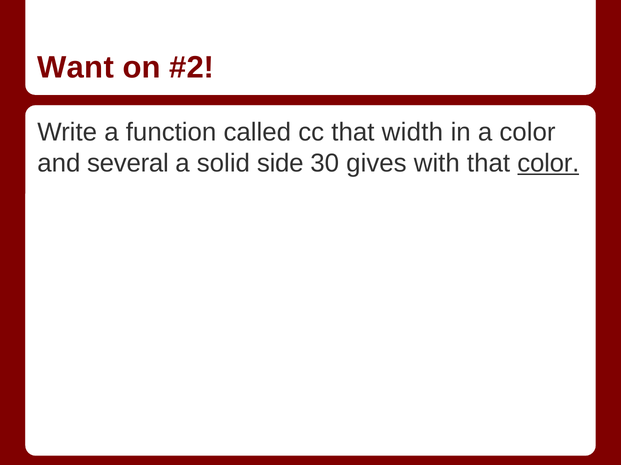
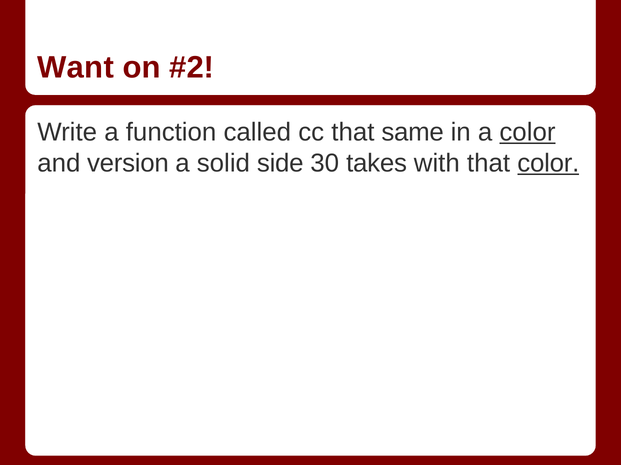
width: width -> same (413, 132)
color underline: none -> present (527, 132)
several: several -> version (128, 163)
gives: gives -> takes (377, 163)
